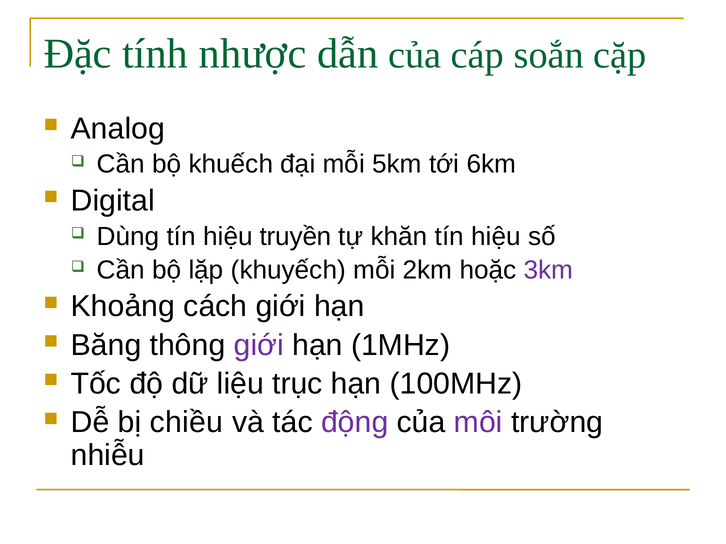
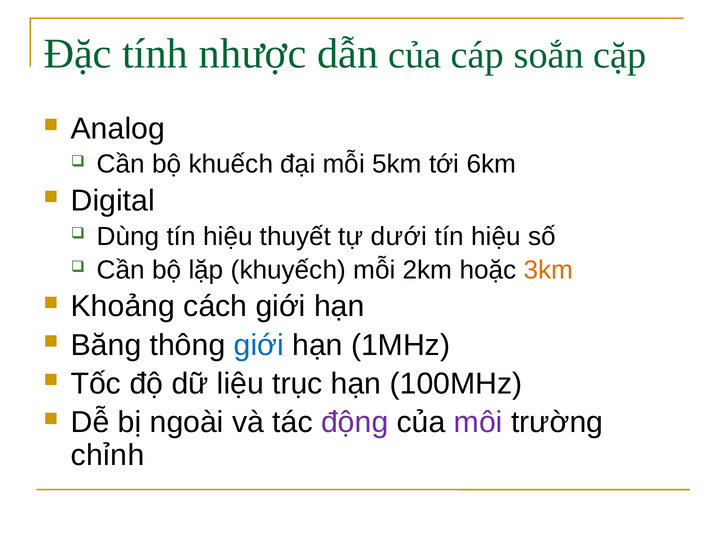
truyền: truyền -> thuyết (296, 237)
khăn: khăn -> dưới (399, 237)
3km colour: purple -> orange (548, 270)
giới colour: purple -> blue (259, 345)
chiều: chiều -> ngoài (187, 423)
nhiễu: nhiễu -> chỉnh (108, 456)
